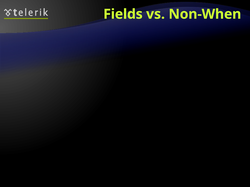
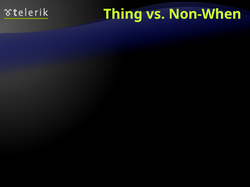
Fields: Fields -> Thing (123, 14)
